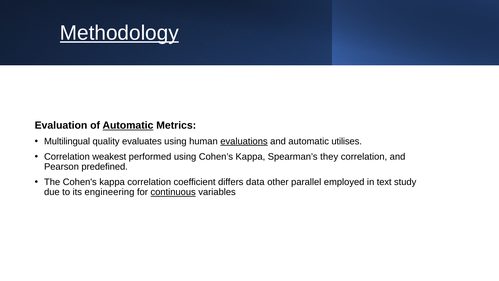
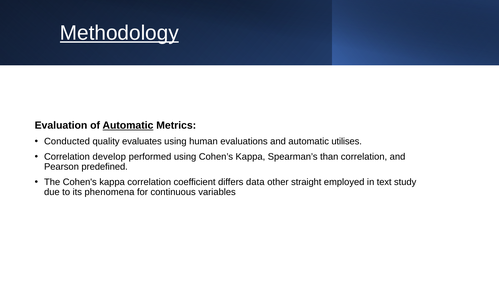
Multilingual: Multilingual -> Conducted (67, 141)
evaluations underline: present -> none (244, 141)
weakest: weakest -> develop (109, 156)
they: they -> than (329, 156)
parallel: parallel -> straight (306, 182)
engineering: engineering -> phenomena (109, 192)
continuous underline: present -> none (173, 192)
